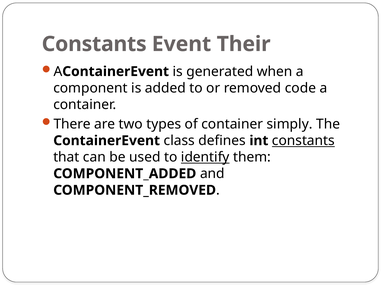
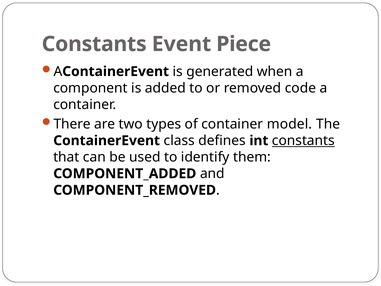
Their: Their -> Piece (244, 44)
simply: simply -> model (290, 124)
identify underline: present -> none (205, 157)
